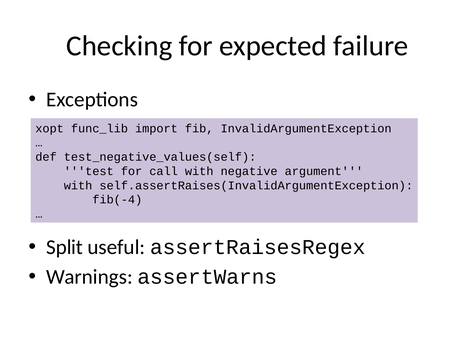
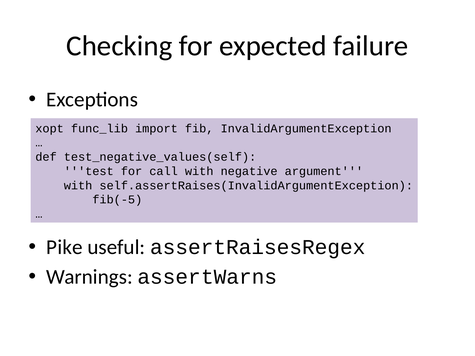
fib(-4: fib(-4 -> fib(-5 (117, 200)
Split: Split -> Pike (64, 247)
